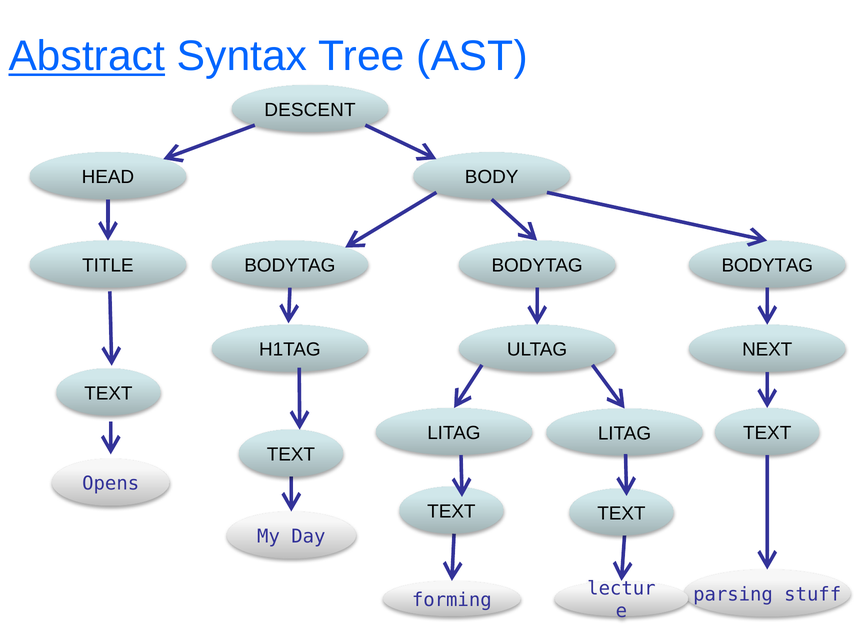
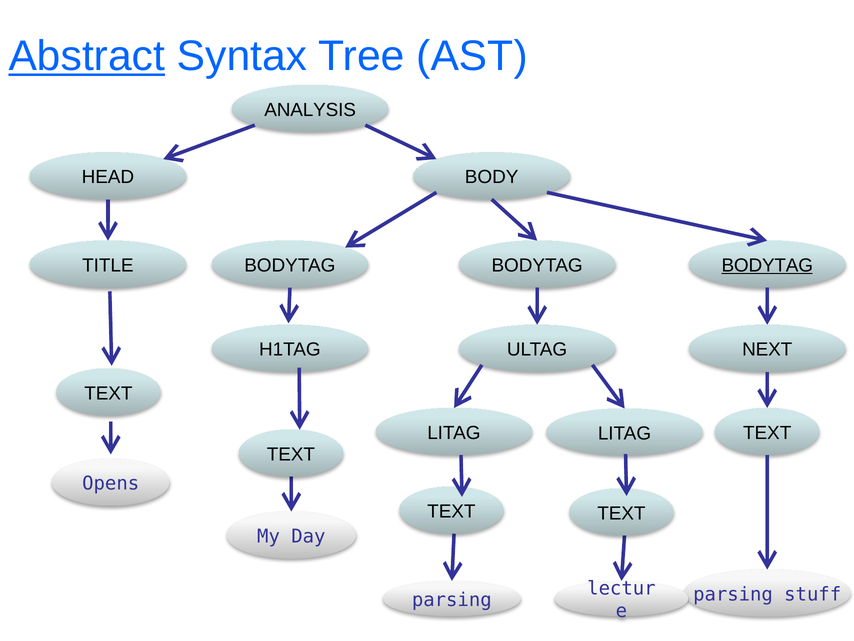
DESCENT: DESCENT -> ANALYSIS (310, 110)
BODYTAG underline: none -> present (767, 265)
forming: forming -> parsing (452, 599)
